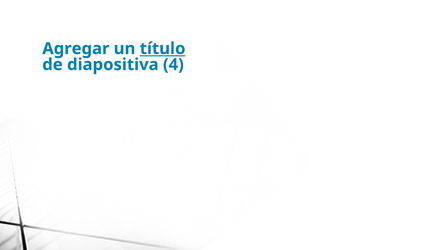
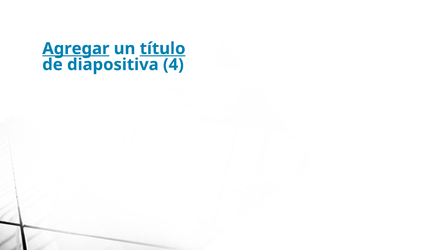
Agregar underline: none -> present (76, 49)
